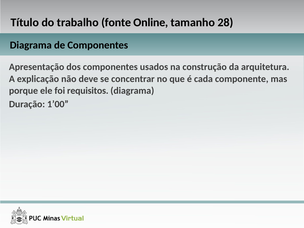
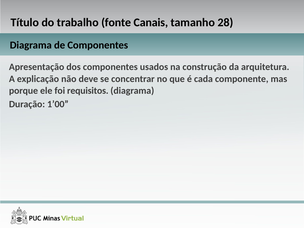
Online: Online -> Canais (151, 22)
